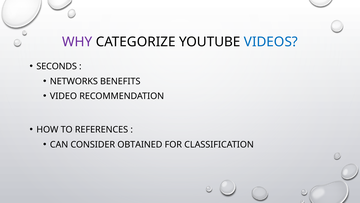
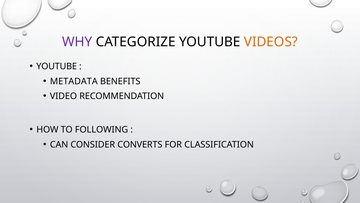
VIDEOS colour: blue -> orange (271, 42)
SECONDS: SECONDS -> YOUTUBE (57, 66)
NETWORKS: NETWORKS -> METADATA (74, 81)
REFERENCES: REFERENCES -> FOLLOWING (101, 129)
OBTAINED: OBTAINED -> CONVERTS (140, 144)
